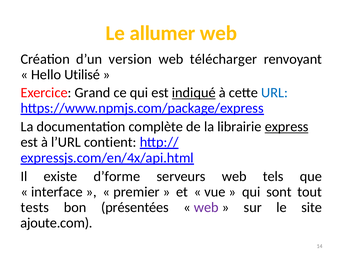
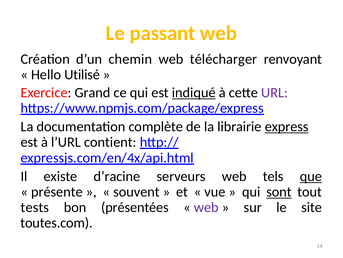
allumer: allumer -> passant (163, 33)
version: version -> chemin (130, 59)
URL colour: blue -> purple (275, 92)
d’forme: d’forme -> d’racine (117, 176)
que underline: none -> present (311, 176)
interface: interface -> présente (57, 191)
premier: premier -> souvent (136, 191)
sont underline: none -> present (279, 191)
ajoute.com: ajoute.com -> toutes.com (57, 222)
